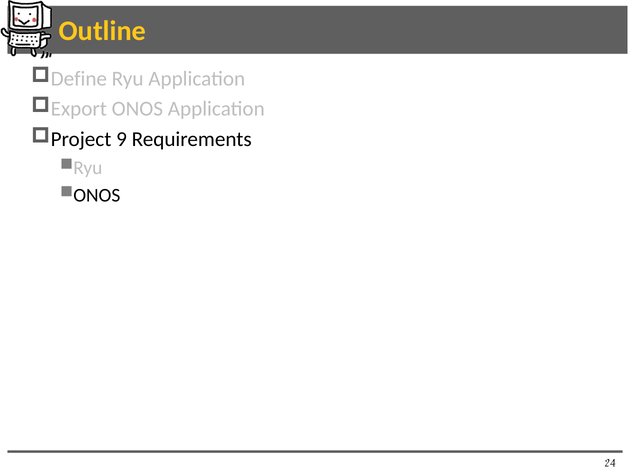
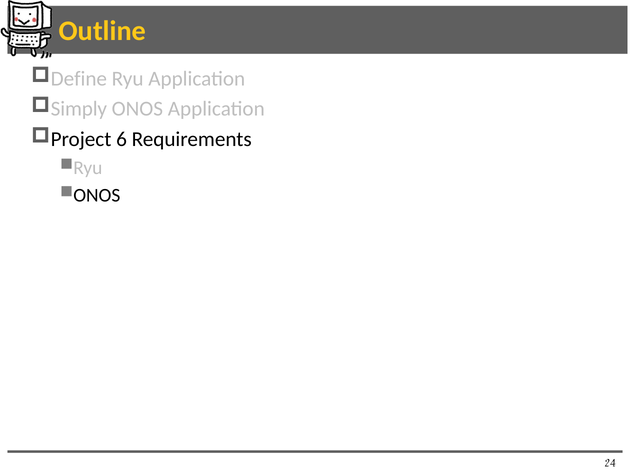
Export: Export -> Simply (79, 109)
9: 9 -> 6 (121, 139)
